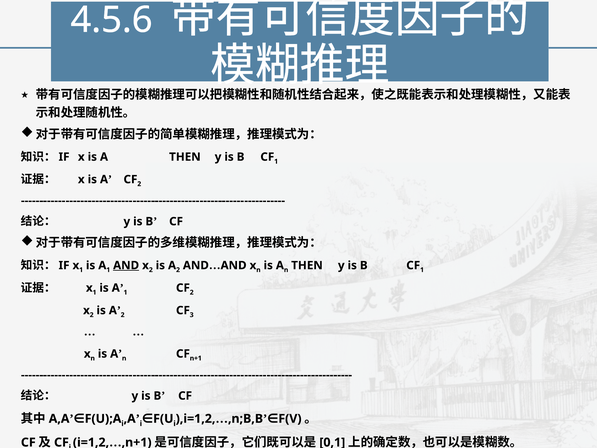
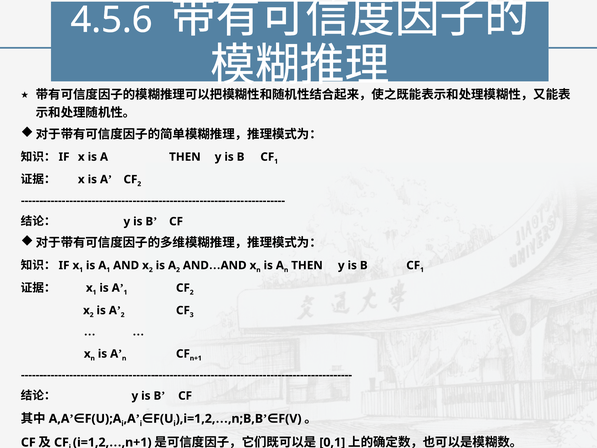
AND underline: present -> none (126, 265)
